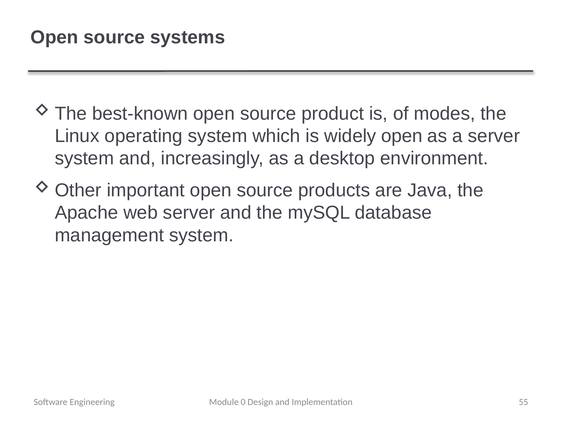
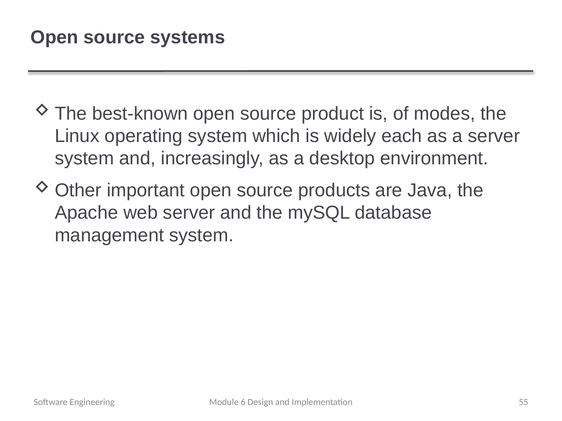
widely open: open -> each (402, 136)
0: 0 -> 6 (243, 403)
